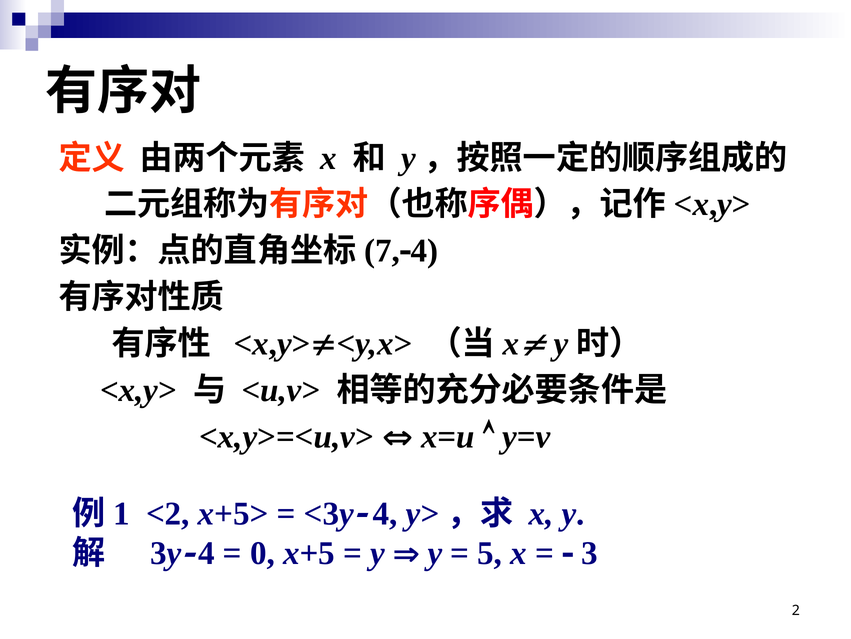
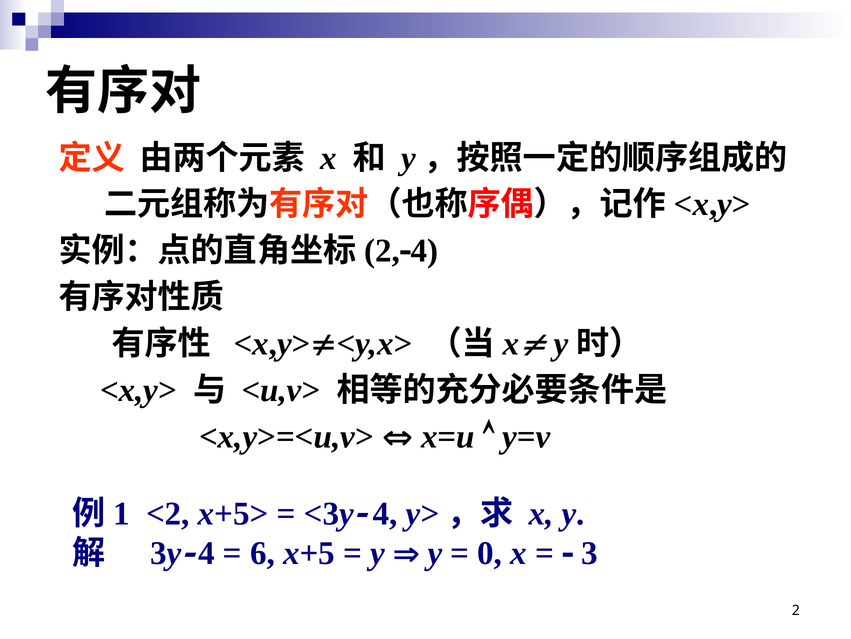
7: 7 -> 2 (382, 251)
0: 0 -> 6 (262, 553)
5: 5 -> 0 (490, 553)
